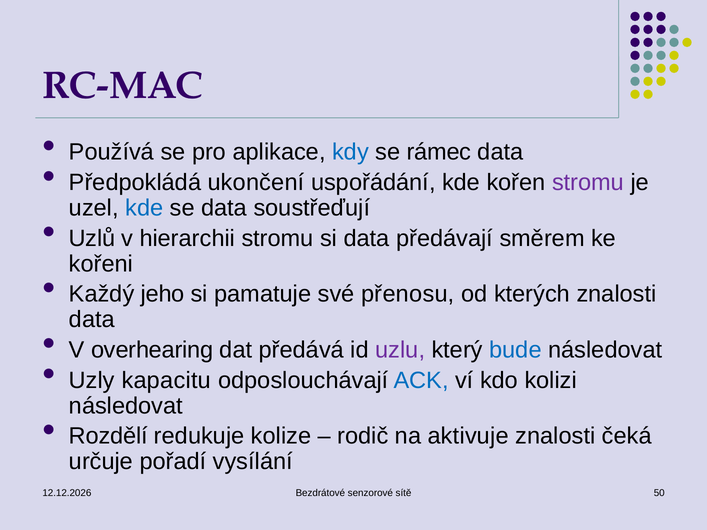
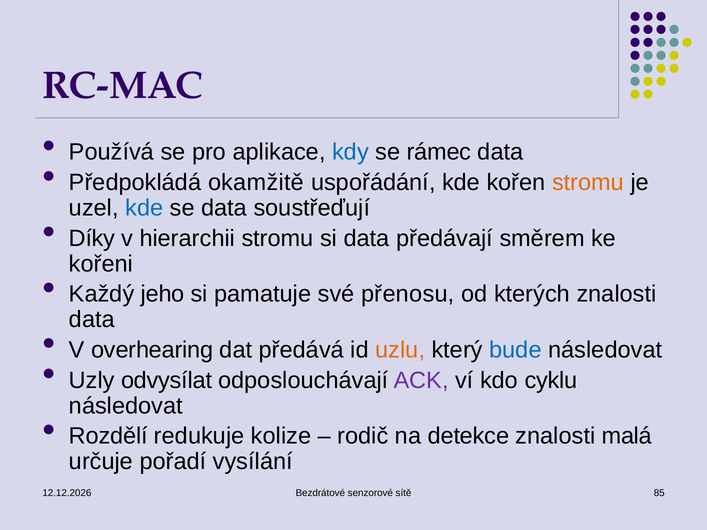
ukončení: ukončení -> okamžitě (256, 183)
stromu colour: purple -> orange (588, 183)
Uzlů: Uzlů -> Díky (92, 239)
uzlu colour: purple -> orange (400, 350)
kapacitu: kapacitu -> odvysílat (167, 381)
ACK colour: blue -> purple (421, 381)
kolizi: kolizi -> cyklu (551, 381)
aktivuje: aktivuje -> detekce (468, 436)
čeká: čeká -> malá (627, 436)
50: 50 -> 85 (659, 493)
